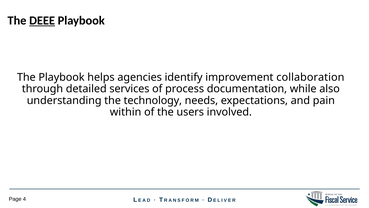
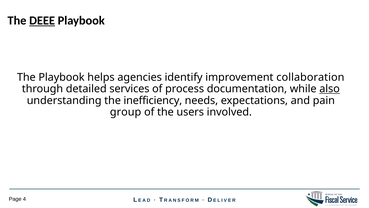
also underline: none -> present (330, 89)
technology: technology -> inefficiency (153, 100)
within: within -> group (126, 112)
